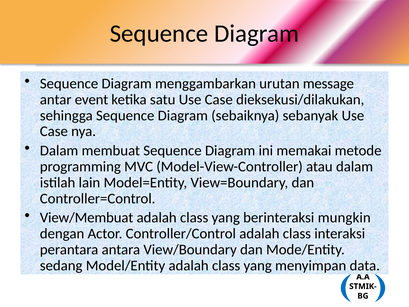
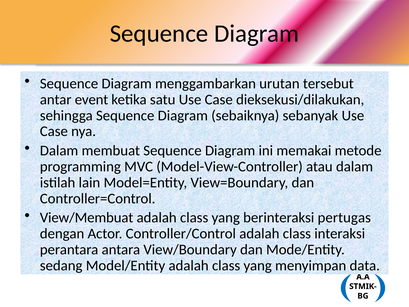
message: message -> tersebut (328, 84)
mungkin: mungkin -> pertugas (344, 218)
